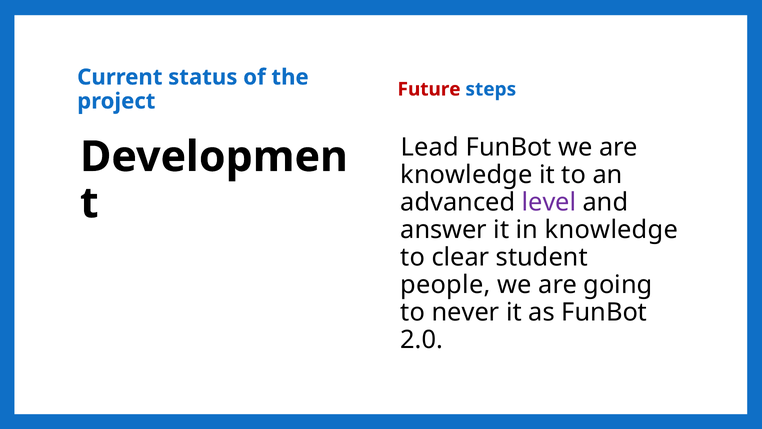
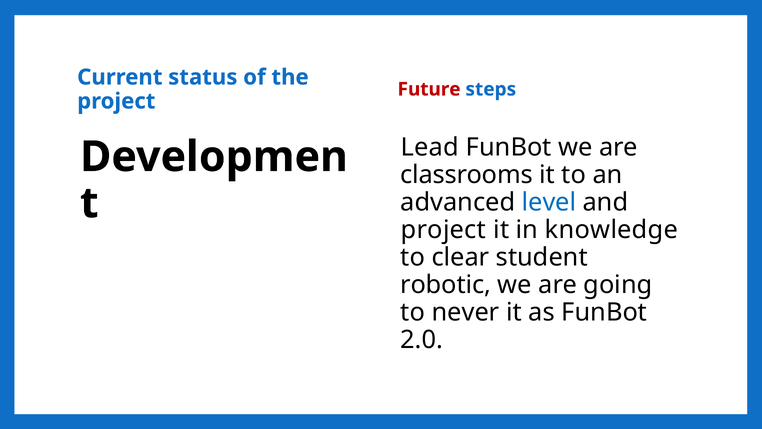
knowledge: knowledge -> classrooms (467, 175)
level colour: purple -> blue (549, 202)
answer: answer -> project (443, 230)
people: people -> robotic (446, 285)
